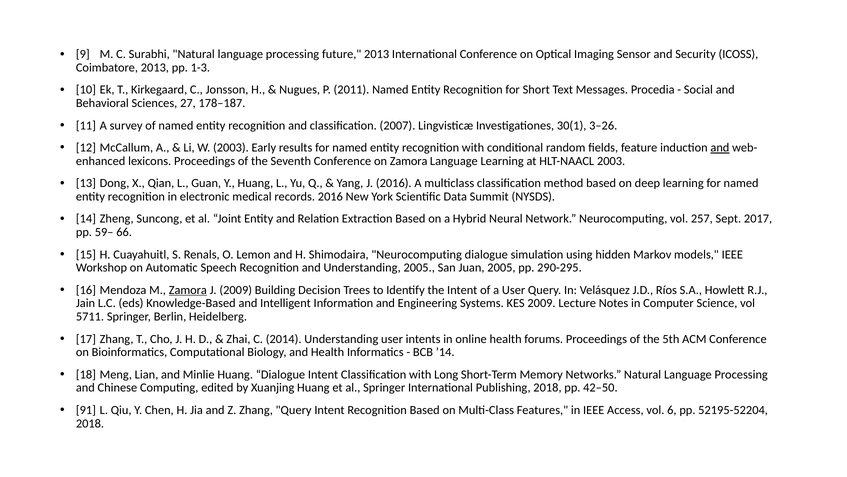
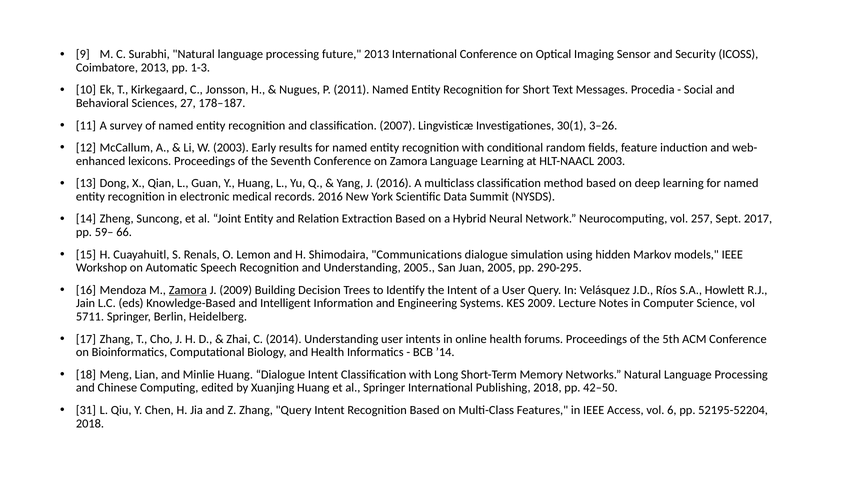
and underline: present -> none (720, 148)
Shimodaira Neurocomputing: Neurocomputing -> Communications (417, 254)
91: 91 -> 31 (86, 410)
